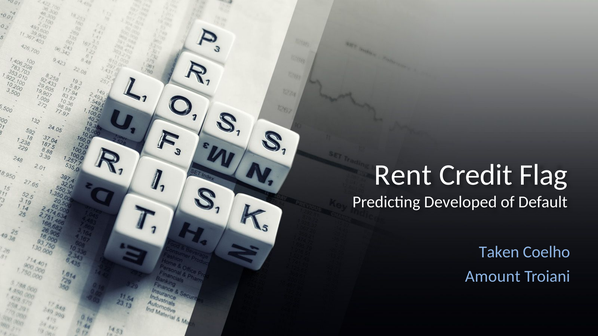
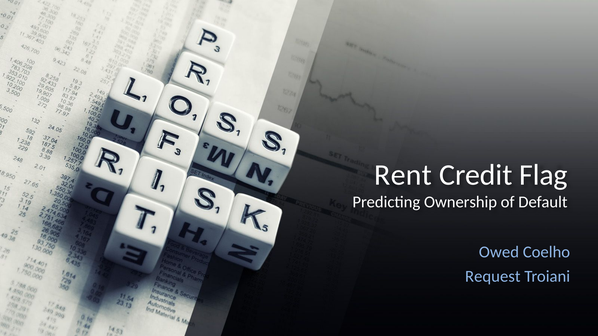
Developed: Developed -> Ownership (461, 202)
Taken: Taken -> Owed (499, 252)
Amount: Amount -> Request (493, 277)
